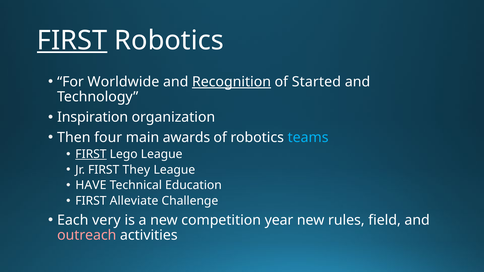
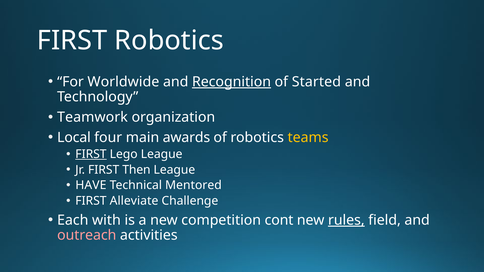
FIRST underline: present -> none (72, 41)
Inspiration: Inspiration -> Teamwork (93, 117)
Then: Then -> Local (74, 138)
teams colour: light blue -> yellow (308, 138)
They: They -> Then (136, 170)
Education: Education -> Mentored (193, 186)
very: very -> with (106, 220)
year: year -> cont (279, 220)
rules underline: none -> present (346, 220)
